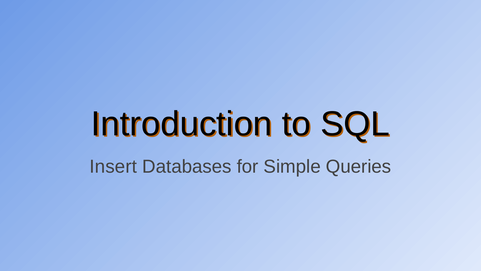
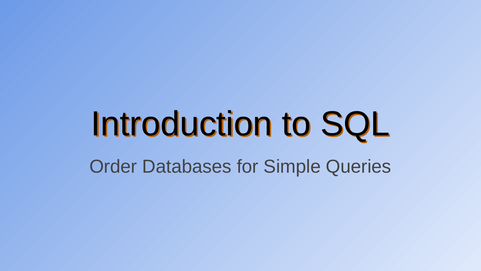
Insert: Insert -> Order (113, 166)
